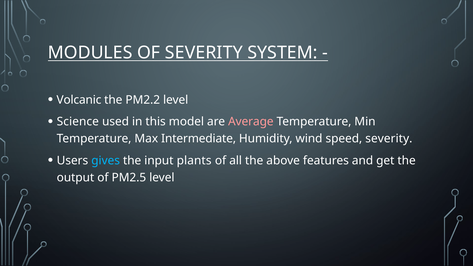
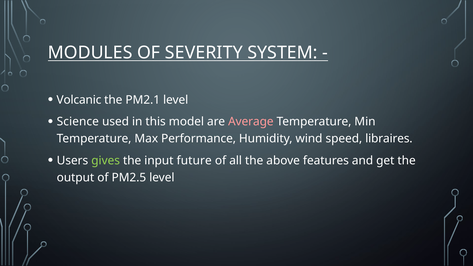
PM2.2: PM2.2 -> PM2.1 (143, 100)
Intermediate: Intermediate -> Performance (199, 139)
speed severity: severity -> libraires (389, 139)
gives colour: light blue -> light green (106, 161)
plants: plants -> future (194, 161)
